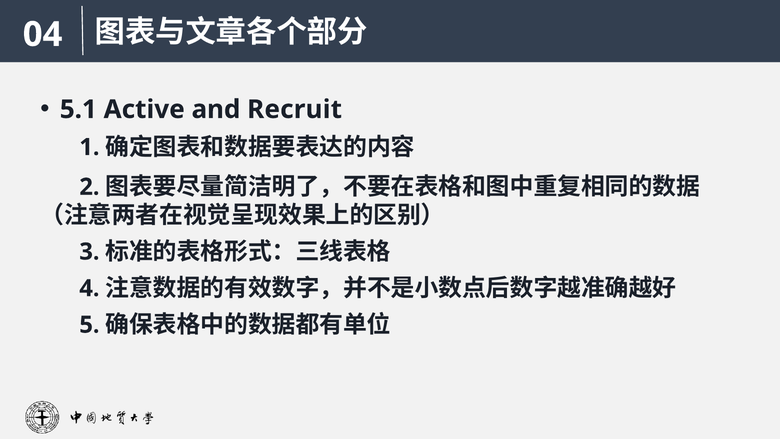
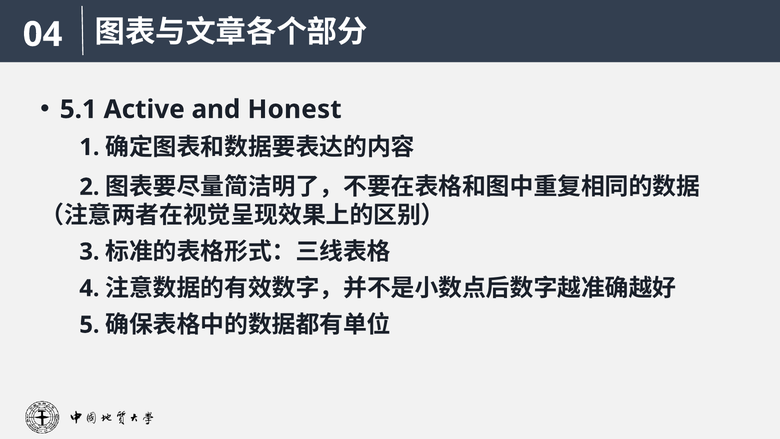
Recruit: Recruit -> Honest (295, 109)
